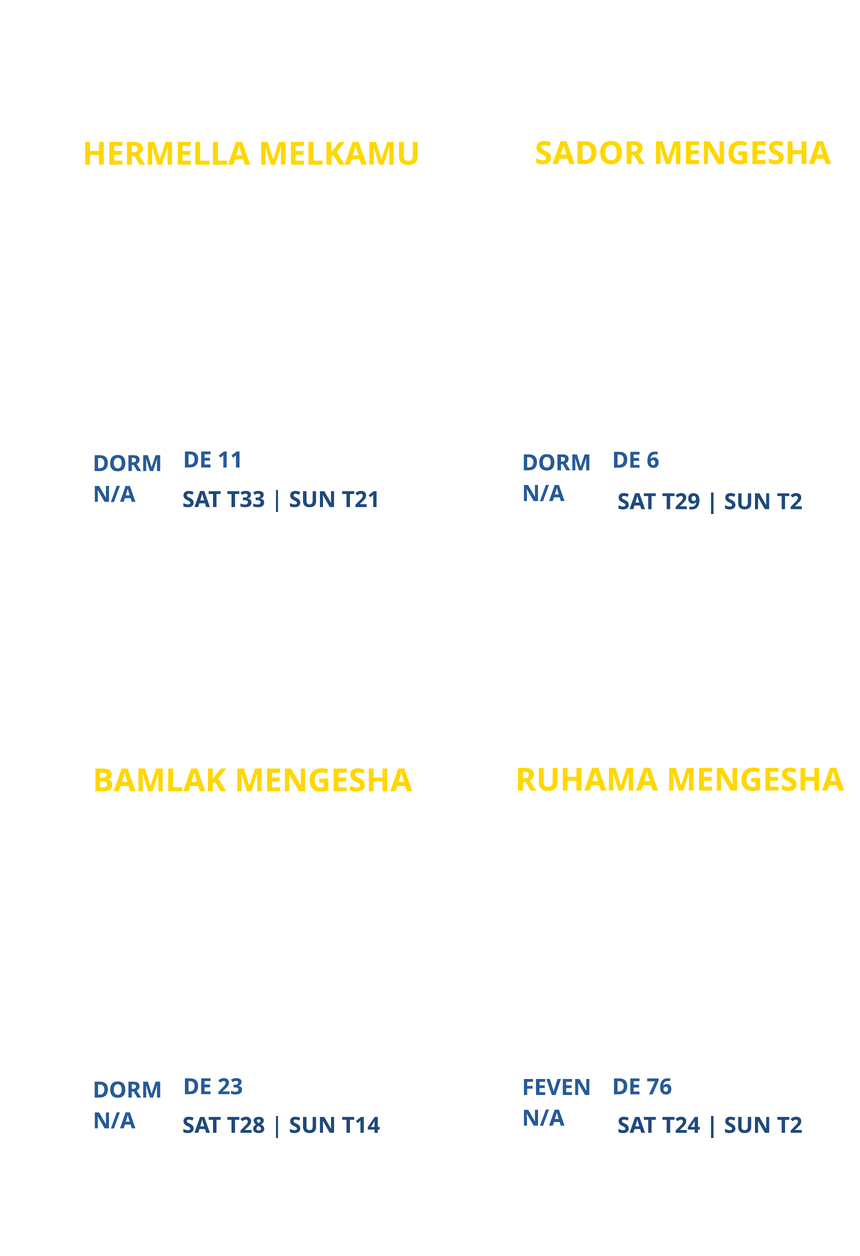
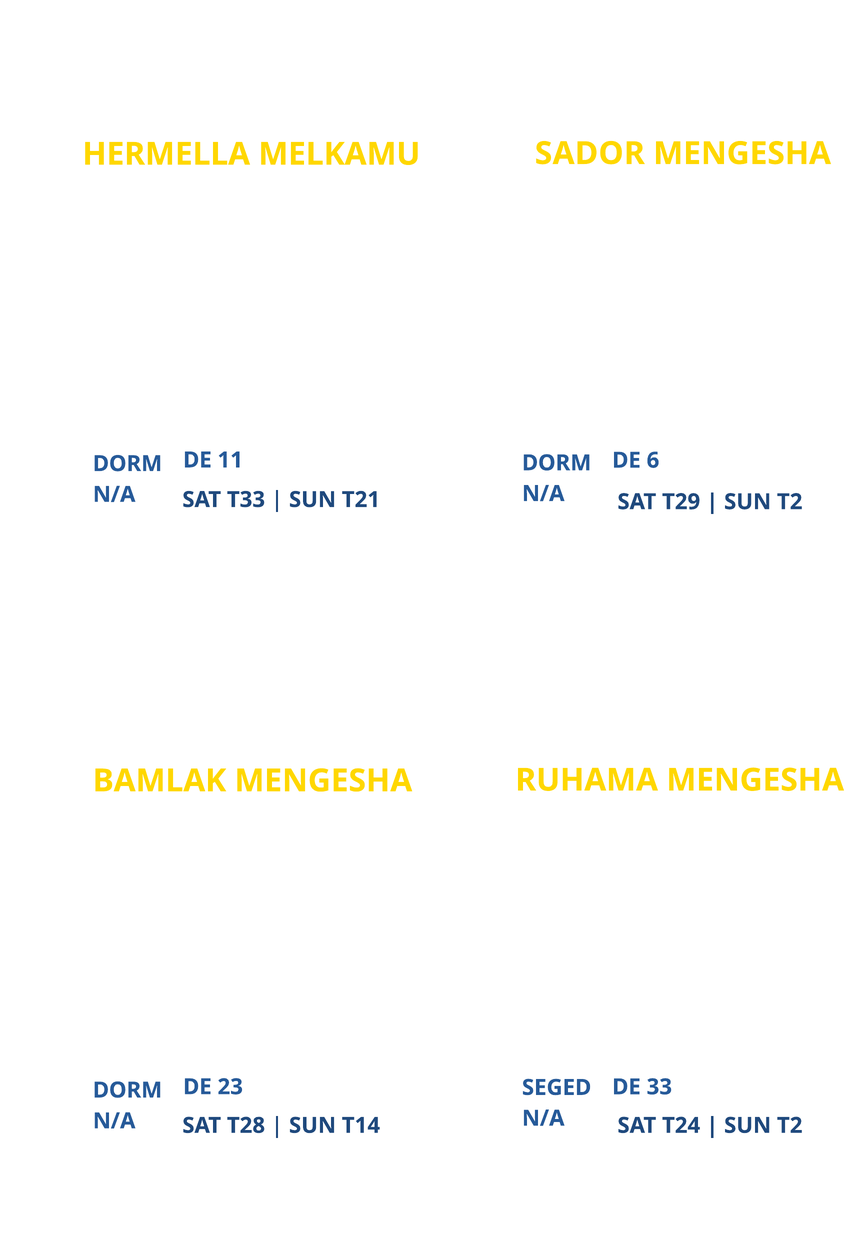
76: 76 -> 33 (659, 1087)
FEVEN: FEVEN -> SEGED (557, 1087)
